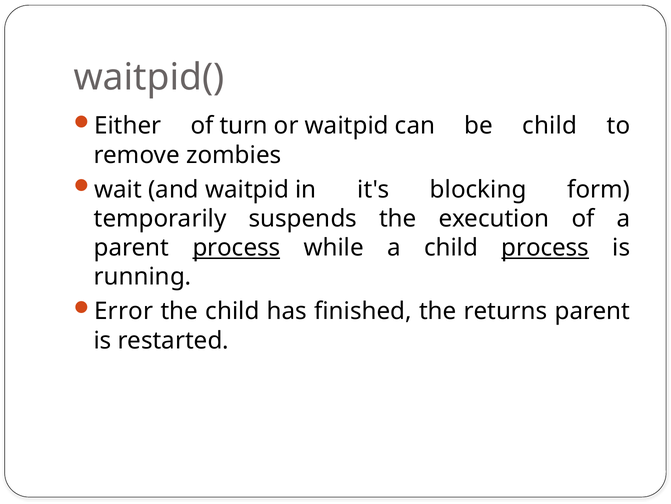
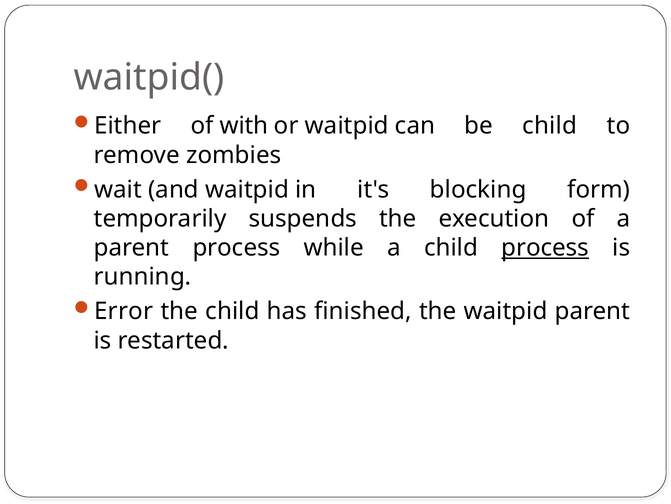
turn: turn -> with (244, 126)
process underline: present -> none (236, 247)
the returns: returns -> waitpid (506, 311)
